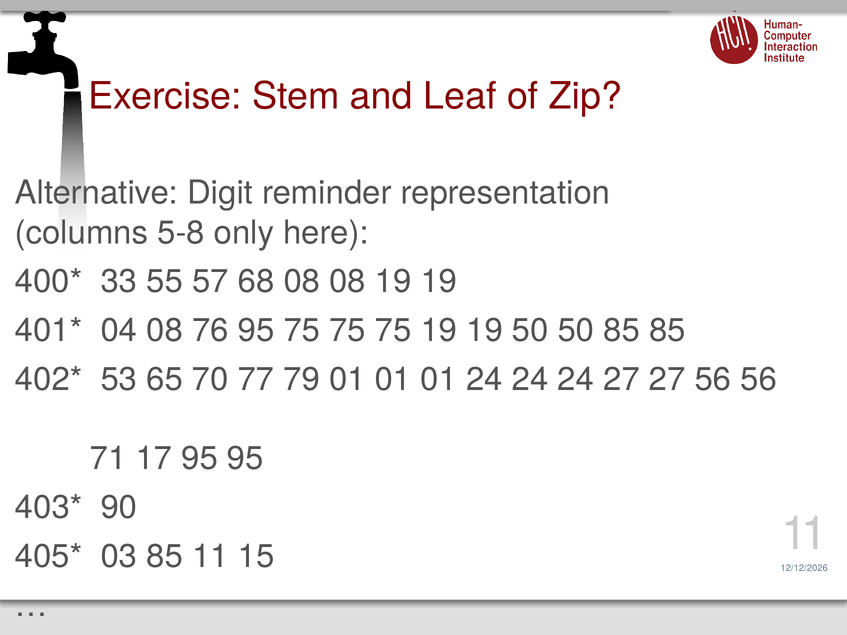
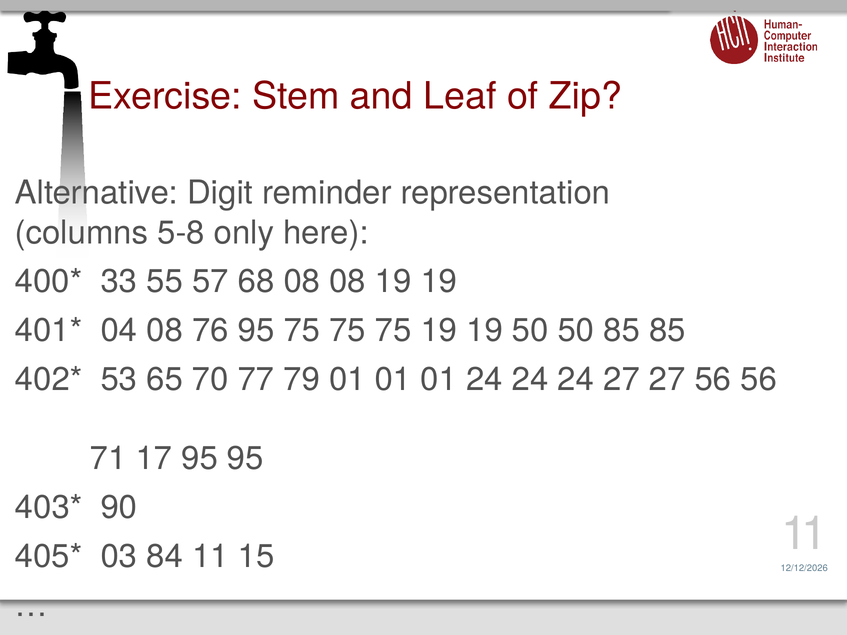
03 85: 85 -> 84 (165, 557)
